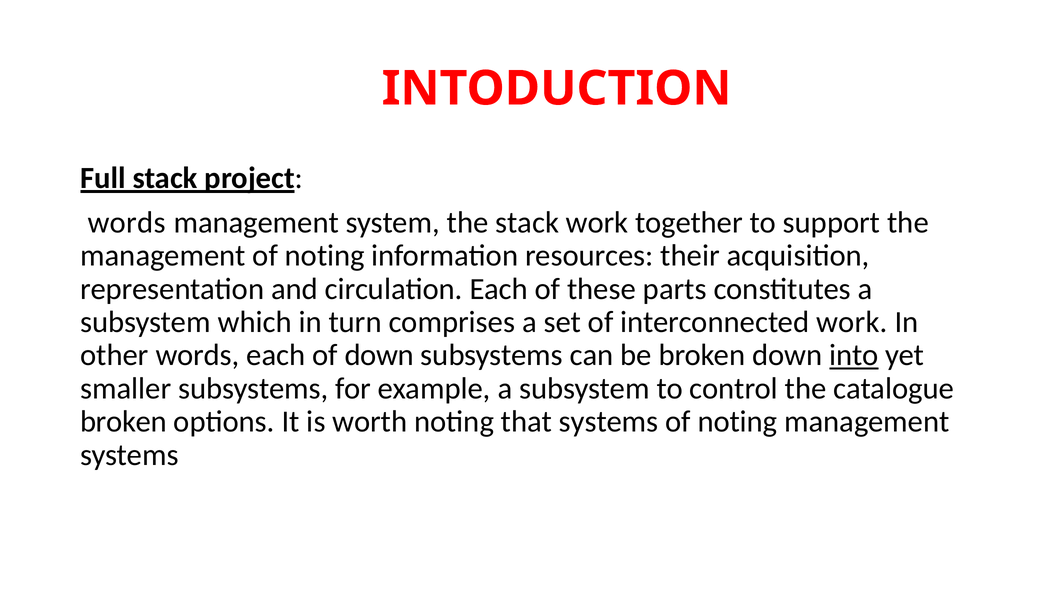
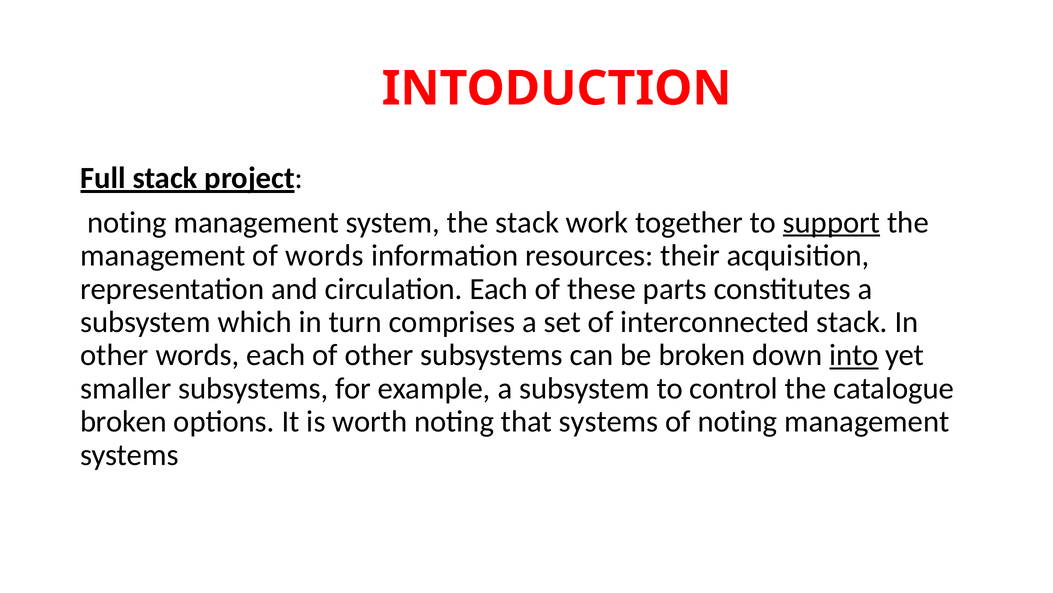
words: words -> noting (127, 222)
support underline: none -> present (832, 222)
management of noting: noting -> words (325, 255)
interconnected work: work -> stack (852, 322)
of down: down -> other (379, 355)
